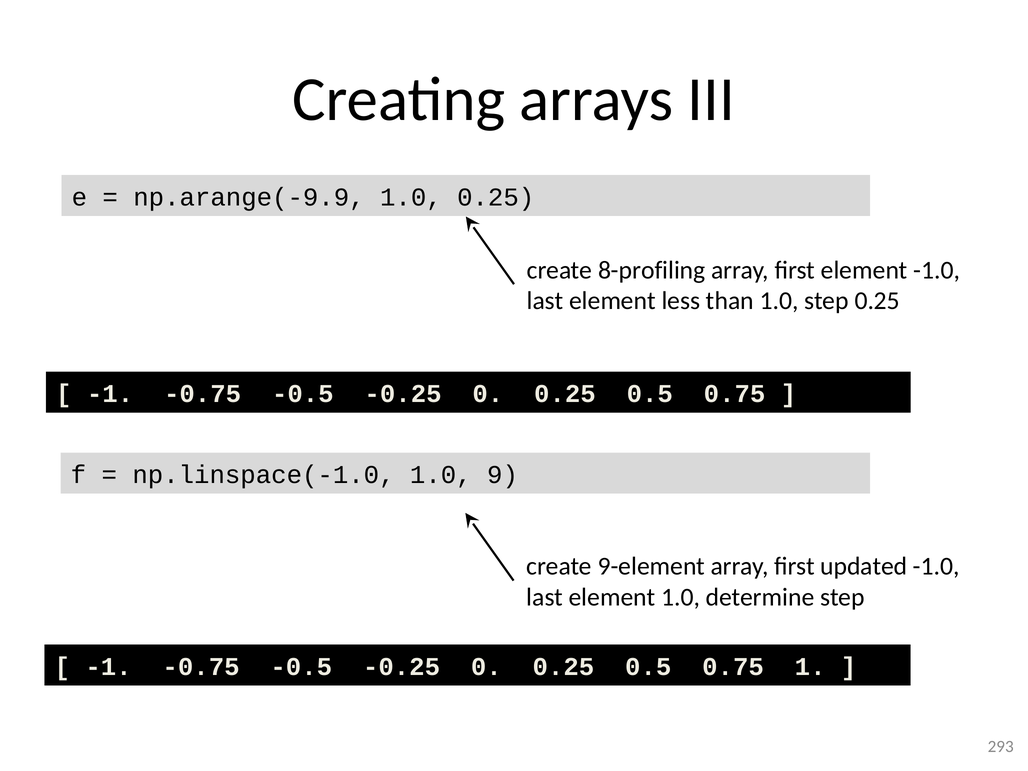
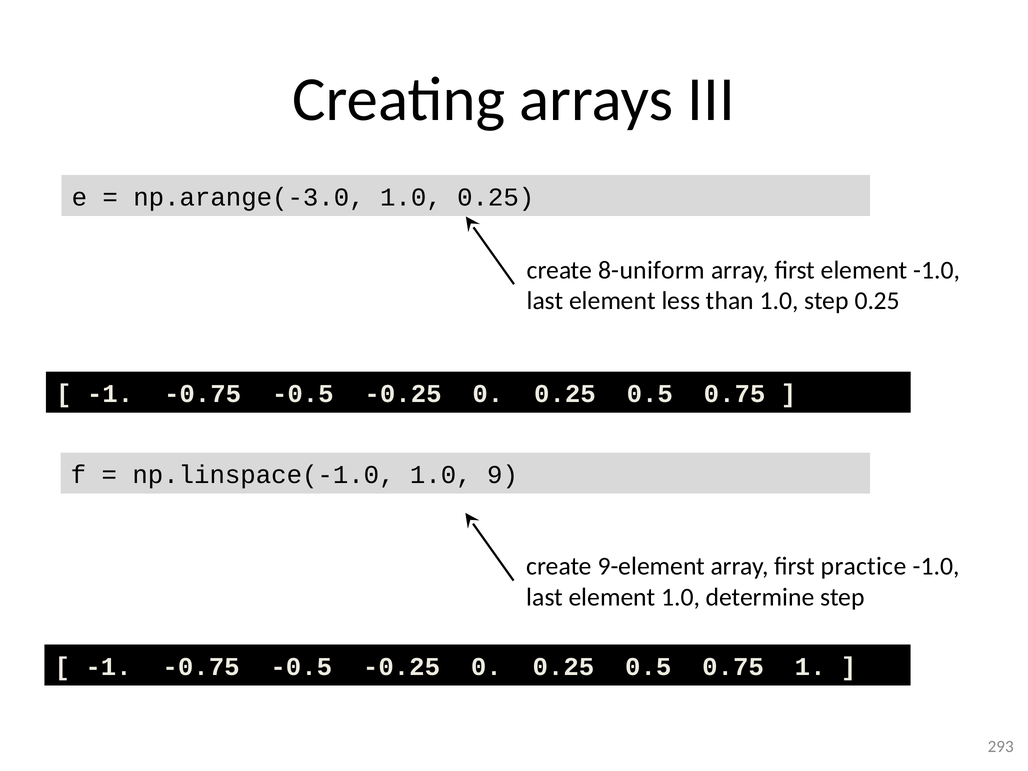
np.arange(-9.9: np.arange(-9.9 -> np.arange(-3.0 (249, 197)
8-profiling: 8-profiling -> 8-uniform (652, 270)
updated: updated -> practice (864, 567)
